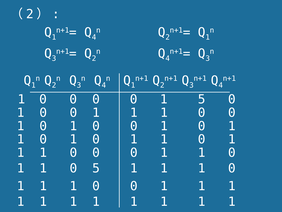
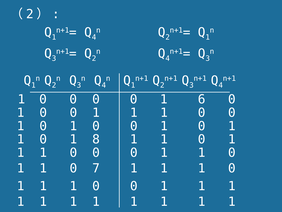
1 5: 5 -> 6 (202, 99)
0: 0 -> 8 (96, 139)
0 5: 5 -> 7 (96, 168)
